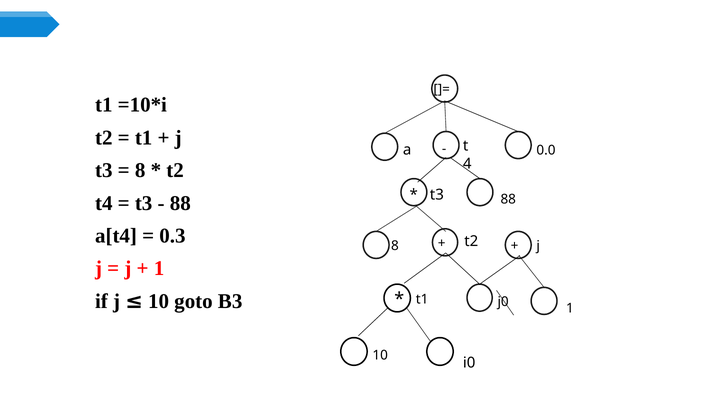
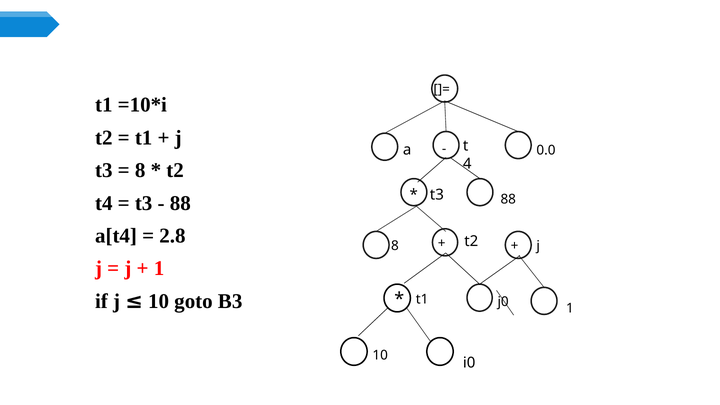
0.3: 0.3 -> 2.8 (172, 236)
